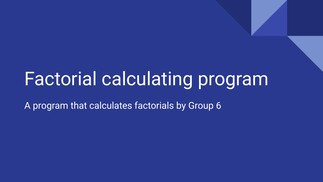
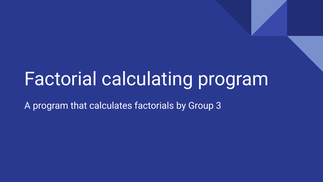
6: 6 -> 3 (219, 105)
